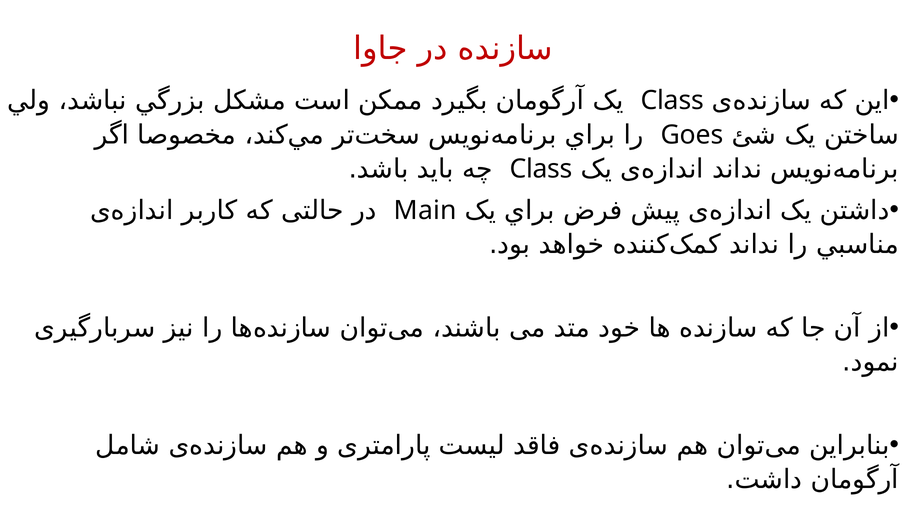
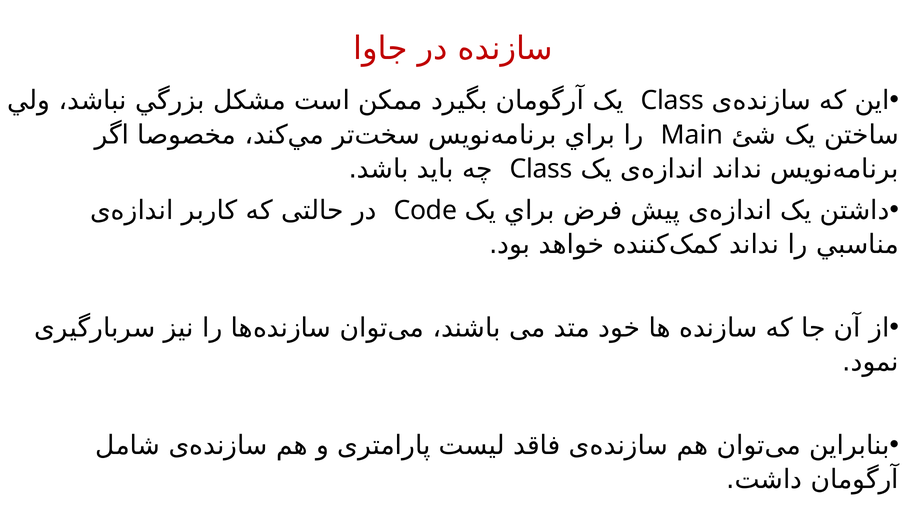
Goes: Goes -> Main (692, 135)
Main: Main -> Code (425, 211)
